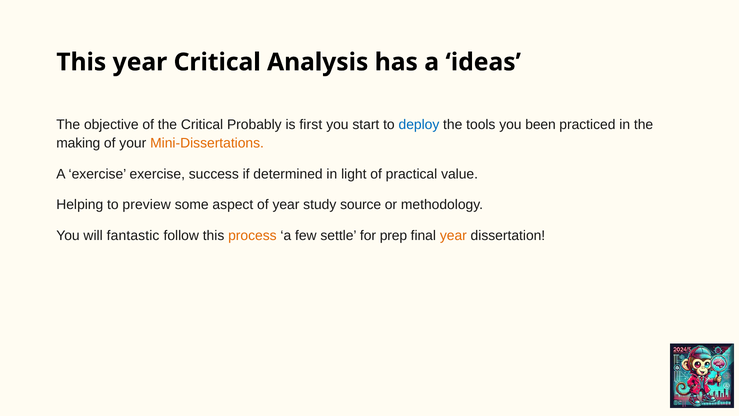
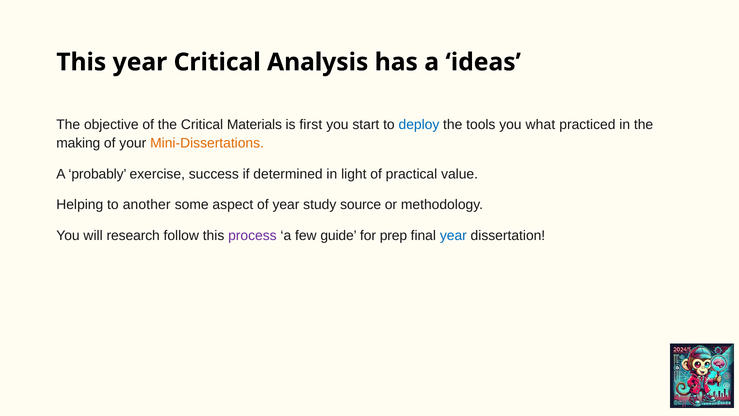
Probably: Probably -> Materials (254, 125)
been: been -> what (540, 125)
A exercise: exercise -> probably (98, 174)
preview: preview -> another (147, 205)
fantastic: fantastic -> research (133, 235)
process colour: orange -> purple (252, 235)
settle: settle -> guide (339, 235)
year colour: orange -> blue (453, 235)
